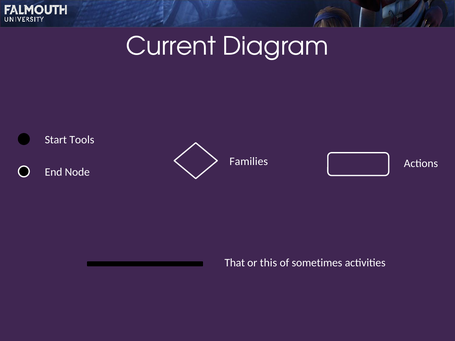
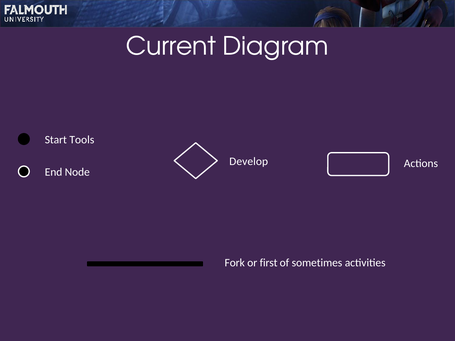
Families: Families -> Develop (249, 162)
That: That -> Fork (235, 263)
this: this -> first (269, 263)
